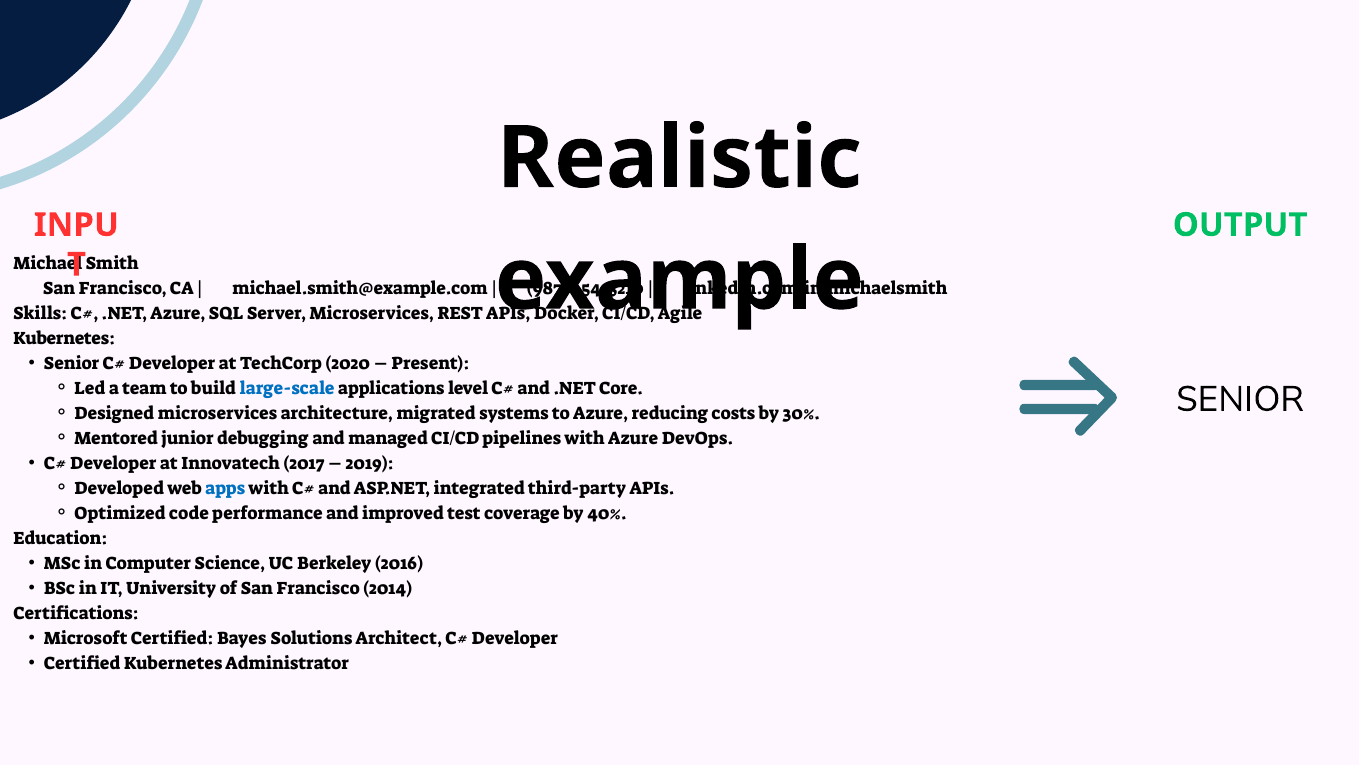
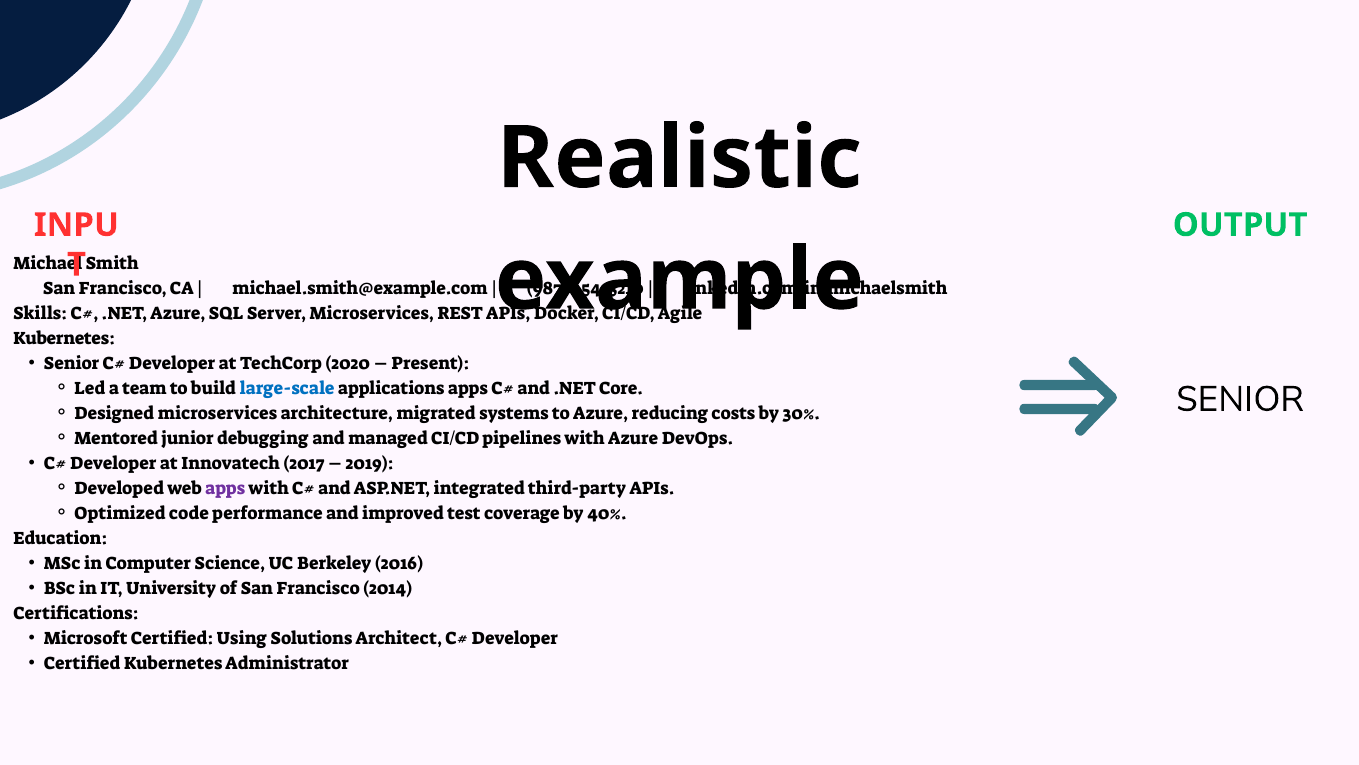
applications level: level -> apps (468, 388)
apps colour: blue -> purple (225, 488)
Bayes: Bayes -> Using (242, 638)
